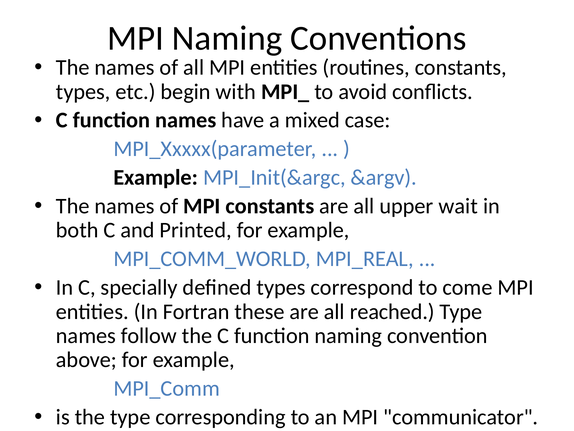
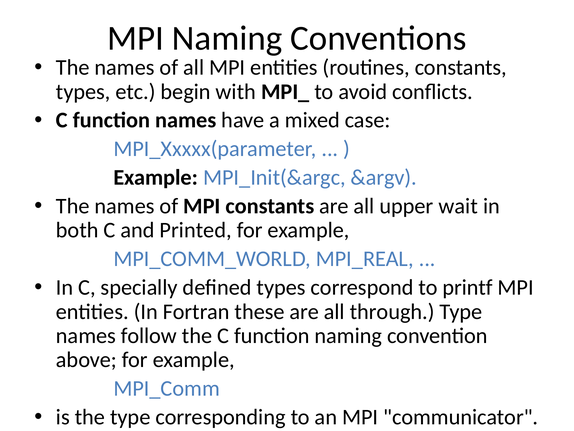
come: come -> printf (468, 287)
reached: reached -> through (392, 311)
